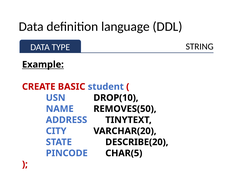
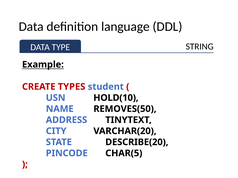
BASIC: BASIC -> TYPES (72, 87)
DROP(10: DROP(10 -> HOLD(10 (116, 98)
